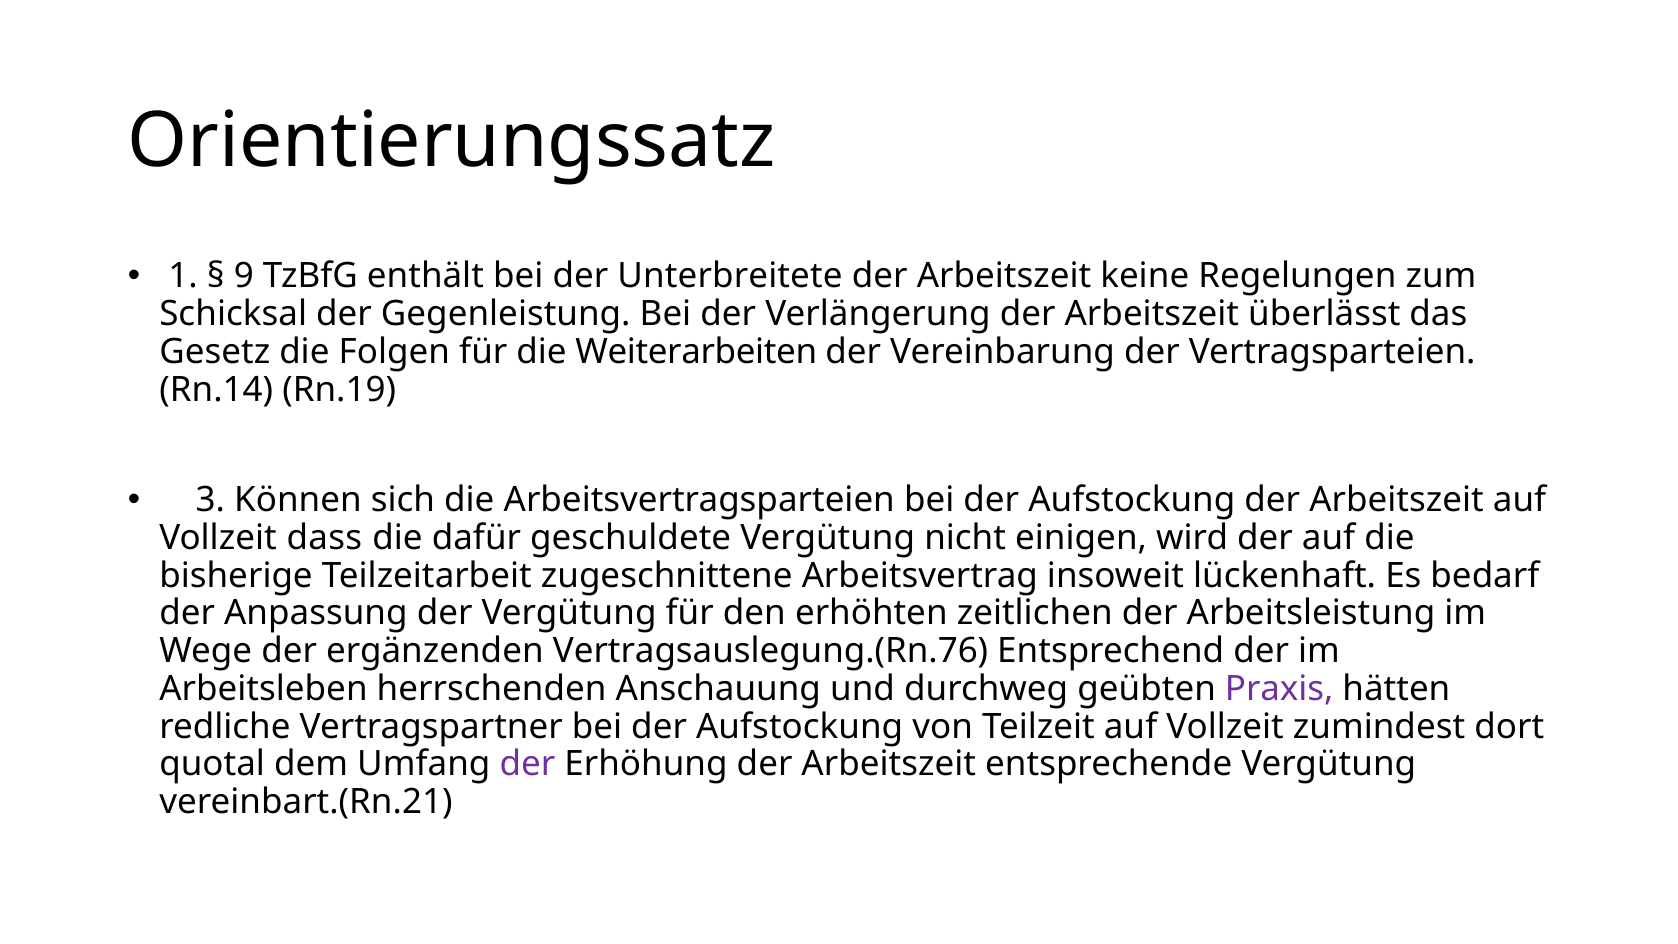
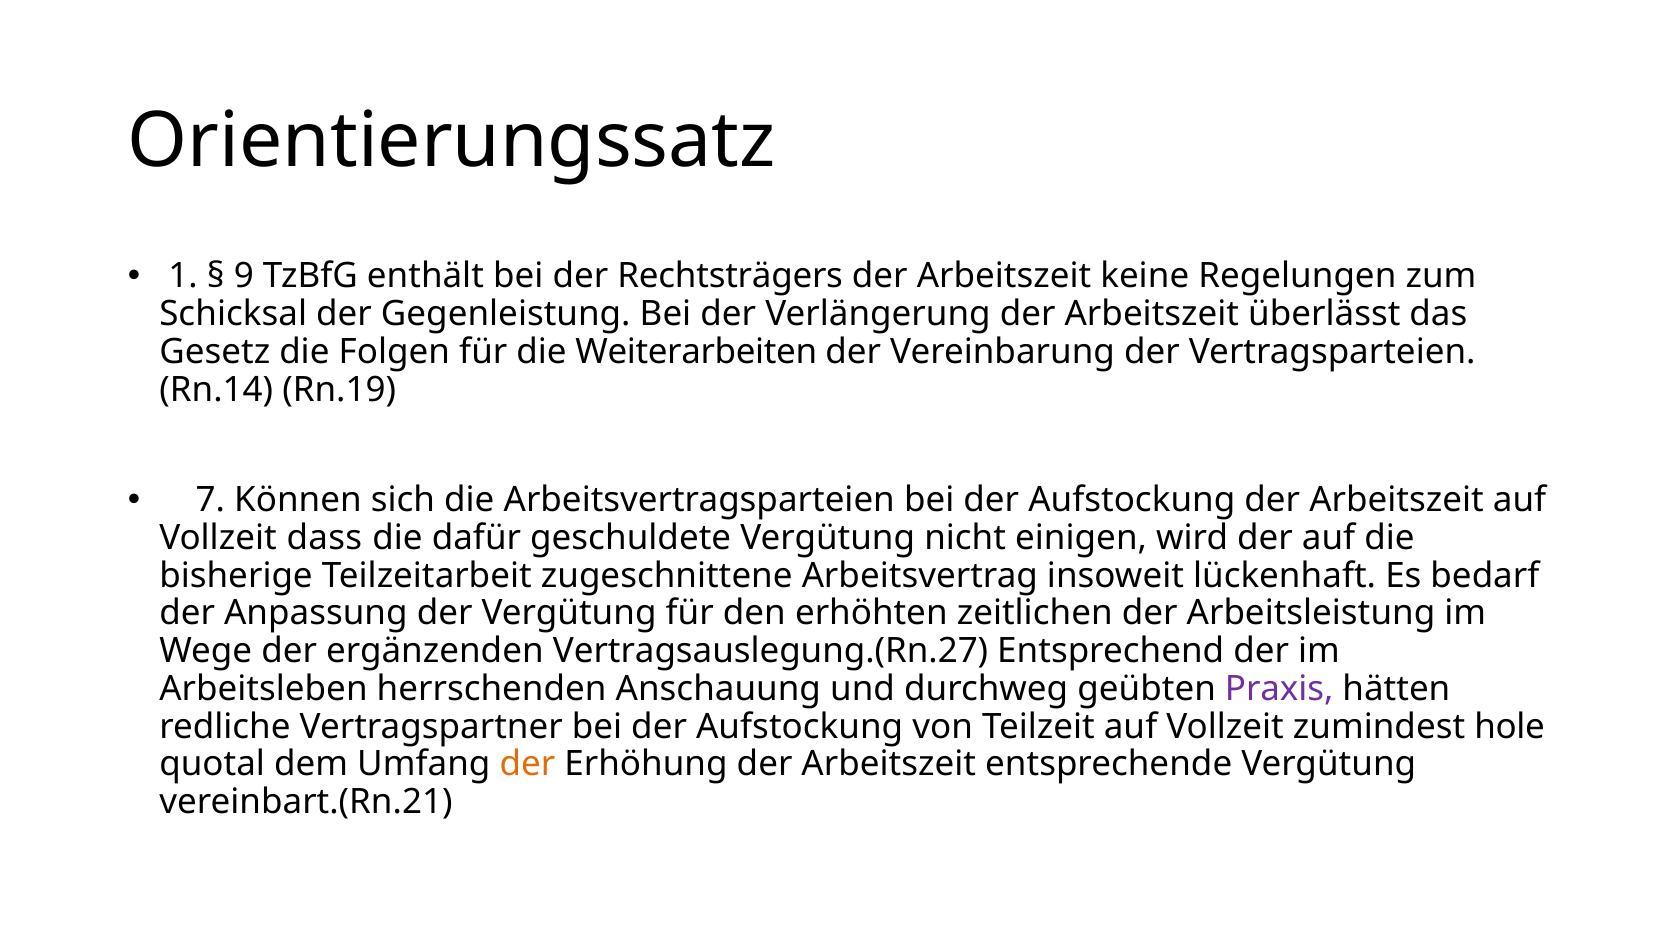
Unterbreitete: Unterbreitete -> Rechtsträgers (730, 276)
3: 3 -> 7 (210, 500)
Vertragsauslegung.(Rn.76: Vertragsauslegung.(Rn.76 -> Vertragsauslegung.(Rn.27 (771, 651)
dort: dort -> hole (1510, 727)
der colour: purple -> orange (527, 764)
